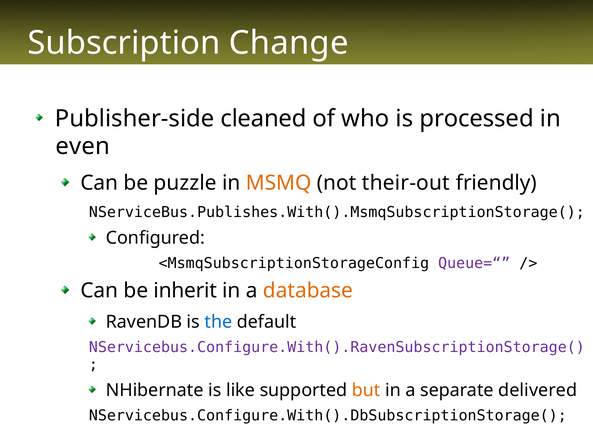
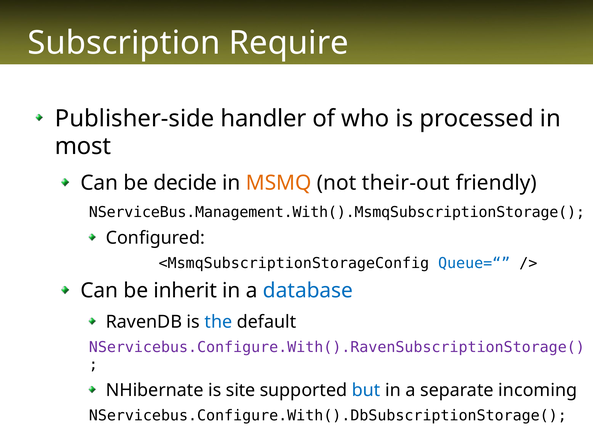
Change: Change -> Require (289, 43)
cleaned: cleaned -> handler (263, 118)
even: even -> most (83, 146)
puzzle: puzzle -> decide (185, 183)
NServiceBus.Publishes.With().MsmqSubscriptionStorage(: NServiceBus.Publishes.With().MsmqSubscriptionStorage( -> NServiceBus.Management.With().MsmqSubscriptionStorage( (337, 212)
Queue=“ colour: purple -> blue (474, 263)
database colour: orange -> blue (308, 291)
like: like -> site (241, 390)
but colour: orange -> blue (366, 390)
delivered: delivered -> incoming (538, 390)
